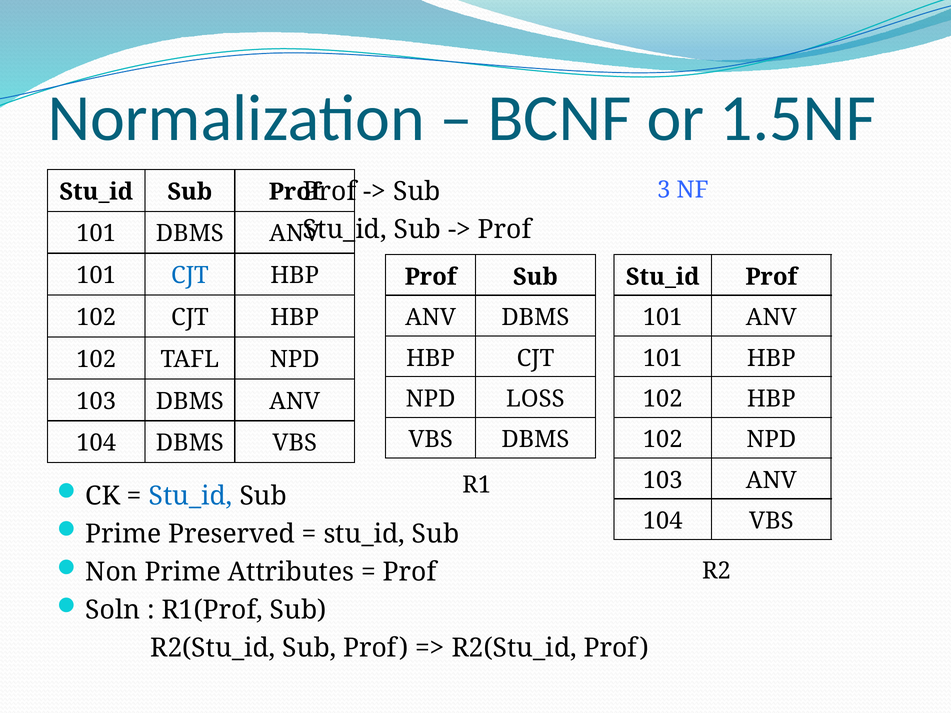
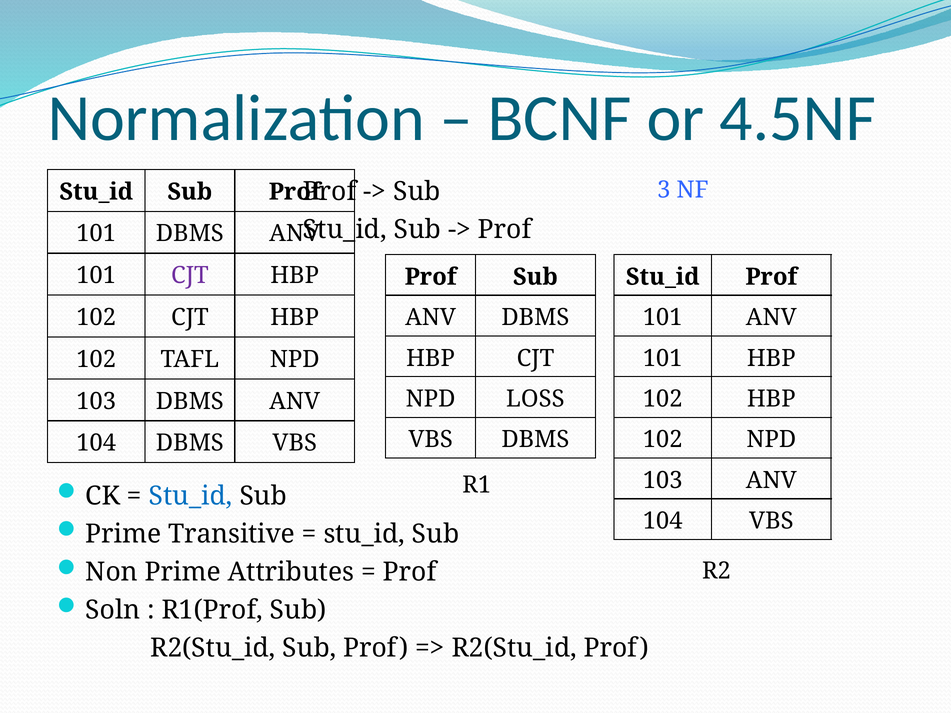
1.5NF: 1.5NF -> 4.5NF (798, 118)
CJT colour: blue -> purple (190, 276)
Preserved: Preserved -> Transitive (232, 534)
